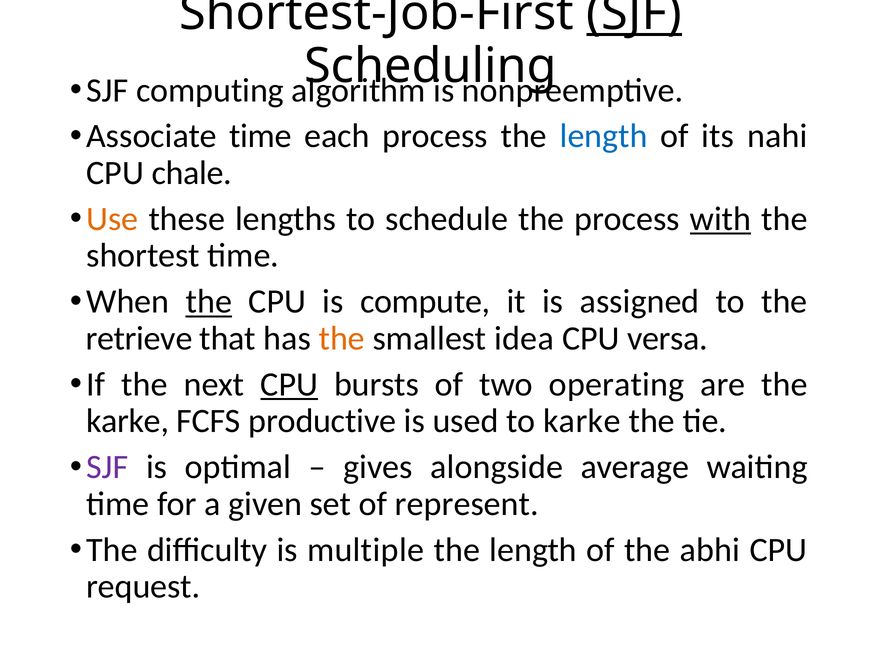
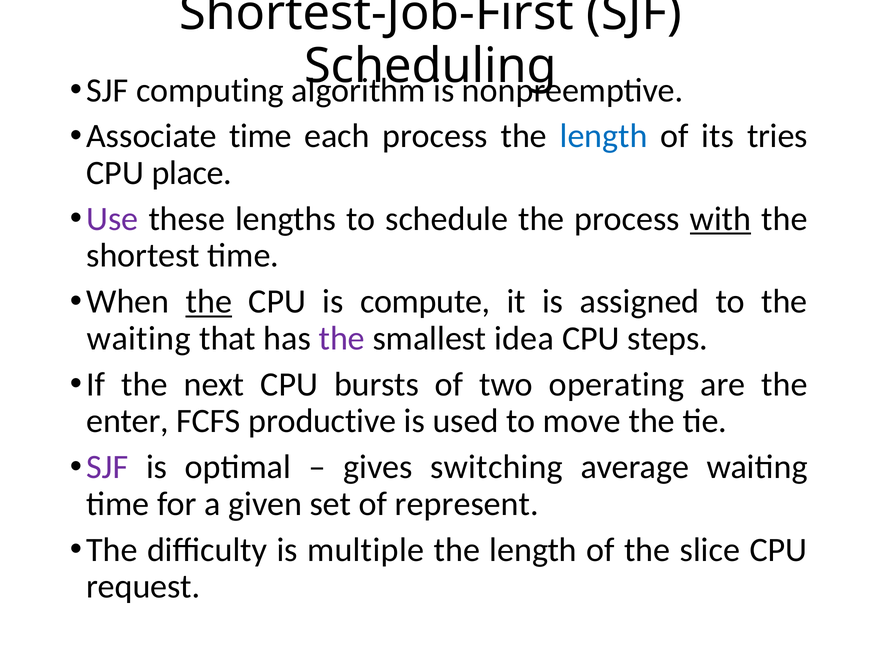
SJF underline: present -> none (634, 13)
nahi: nahi -> tries (777, 136)
chale: chale -> place (192, 173)
Use colour: orange -> purple (112, 219)
retrieve: retrieve -> waiting (139, 338)
the colour: orange -> purple (342, 338)
versa: versa -> steps (668, 338)
CPU underline: present -> none (289, 384)
karke: karke -> enter (128, 421)
to karke: karke -> move (582, 421)
alongside: alongside -> switching (497, 467)
abhi: abhi -> slice (710, 550)
